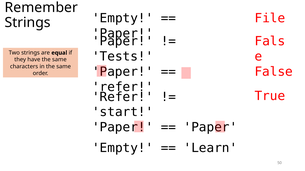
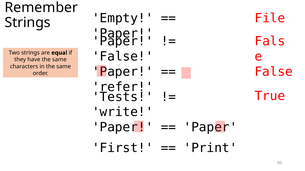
Tests: Tests -> False (123, 57)
Refer: Refer -> Tests (123, 97)
start: start -> write (123, 112)
Empty: Empty -> First (123, 148)
Learn: Learn -> Print (210, 148)
